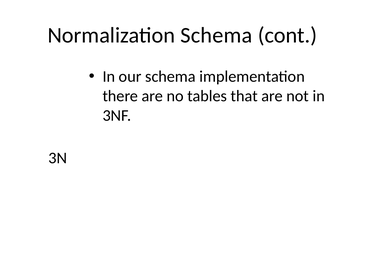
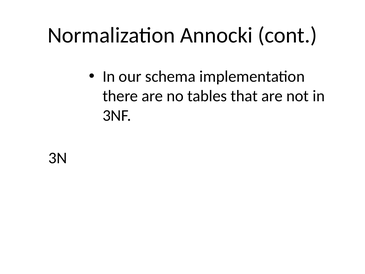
Normalization Schema: Schema -> Annocki (216, 35)
